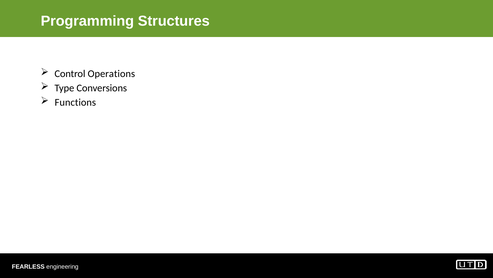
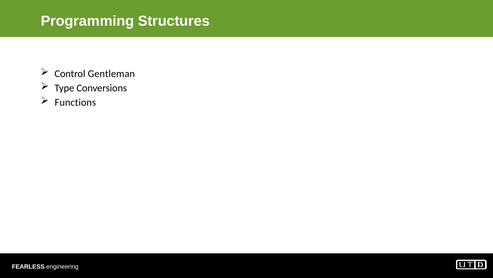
Operations: Operations -> Gentleman (111, 73)
